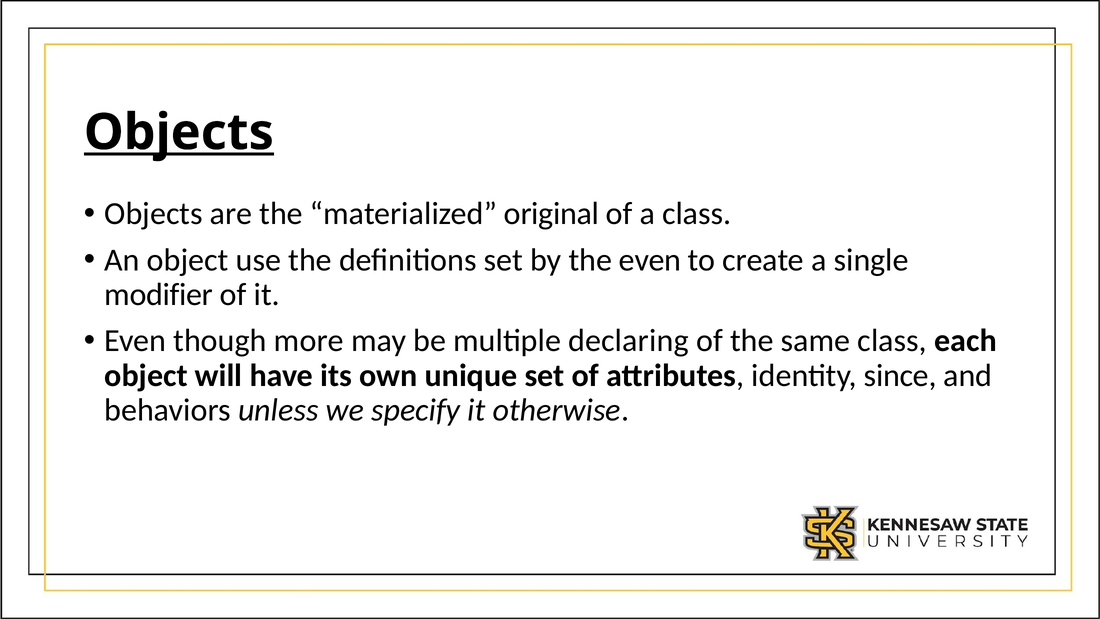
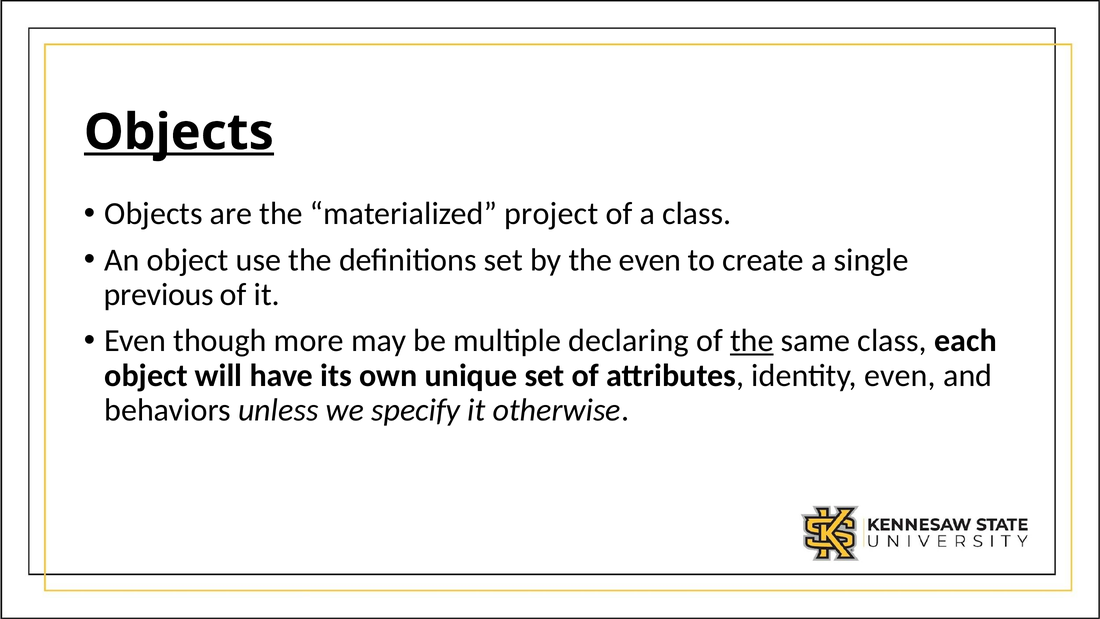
original: original -> project (551, 214)
modifier: modifier -> previous (159, 295)
the underline: none -> present (752, 341)
identity since: since -> even (900, 375)
